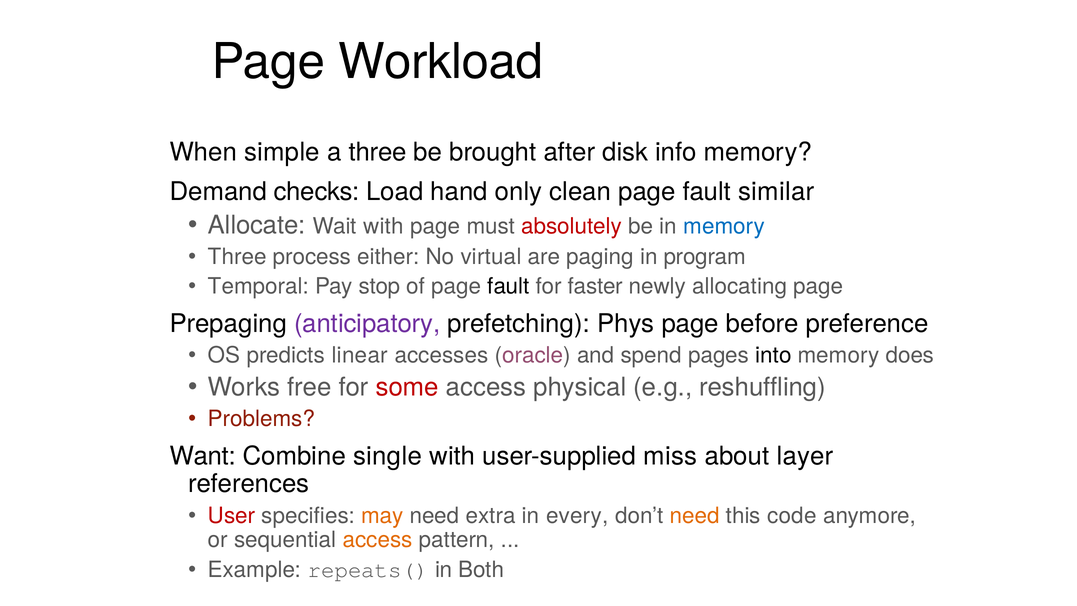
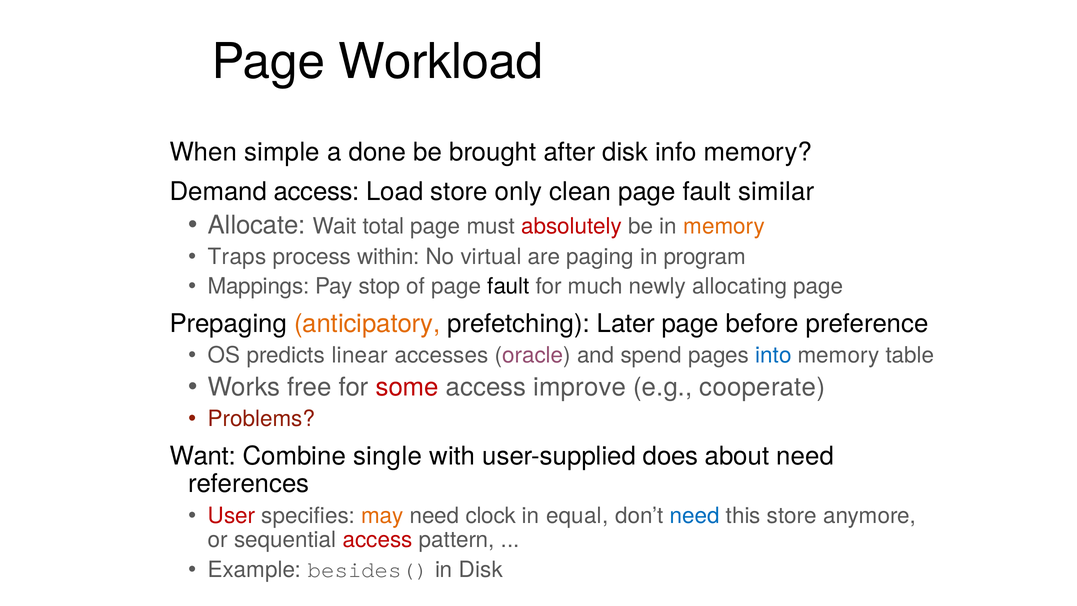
a three: three -> done (377, 152)
Demand checks: checks -> access (317, 192)
Load hand: hand -> store (459, 192)
Wait with: with -> total (384, 226)
memory colour: blue -> orange (724, 226)
Three: Three -> Traps (237, 257)
either: either -> within (389, 257)
Temporal: Temporal -> Mappings (259, 286)
faster: faster -> much (595, 286)
anticipatory colour: purple -> orange (367, 324)
Phys: Phys -> Later (626, 324)
into colour: black -> blue (774, 355)
does: does -> table (910, 355)
physical: physical -> improve (580, 387)
reshuffling: reshuffling -> cooperate (762, 387)
miss: miss -> does (671, 456)
about layer: layer -> need (805, 456)
extra: extra -> clock (491, 515)
every: every -> equal (577, 515)
need colour: orange -> blue (695, 515)
this code: code -> store (792, 515)
access colour: orange -> red (378, 540)
repeats(: repeats( -> besides( (368, 569)
in Both: Both -> Disk (481, 569)
